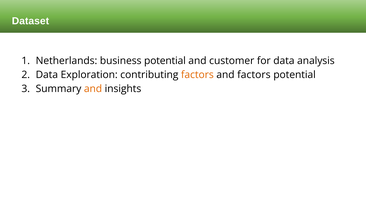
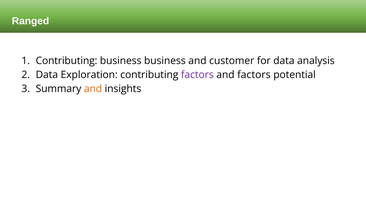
Dataset: Dataset -> Ranged (31, 21)
Netherlands: Netherlands -> Contributing (67, 61)
business potential: potential -> business (165, 61)
factors colour: orange -> purple (197, 75)
